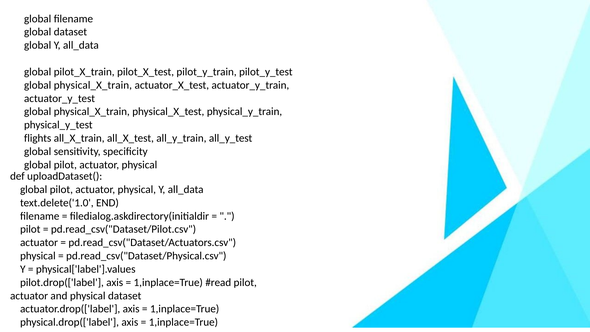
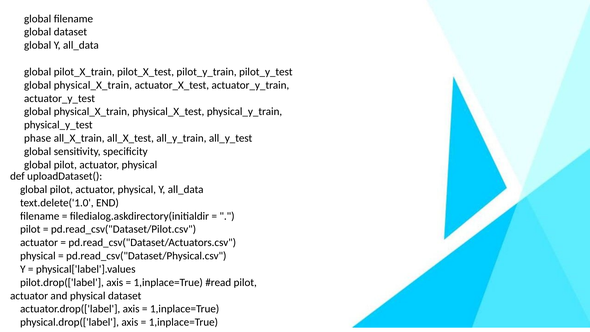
flights: flights -> phase (38, 138)
